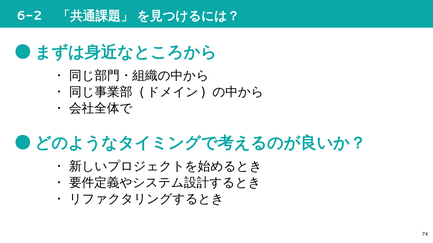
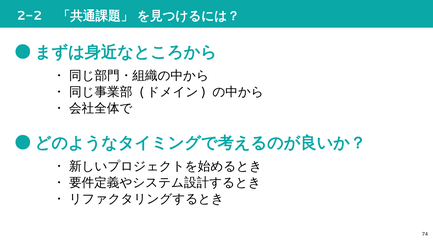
6-2: 6-2 -> 2-2 (29, 16)
